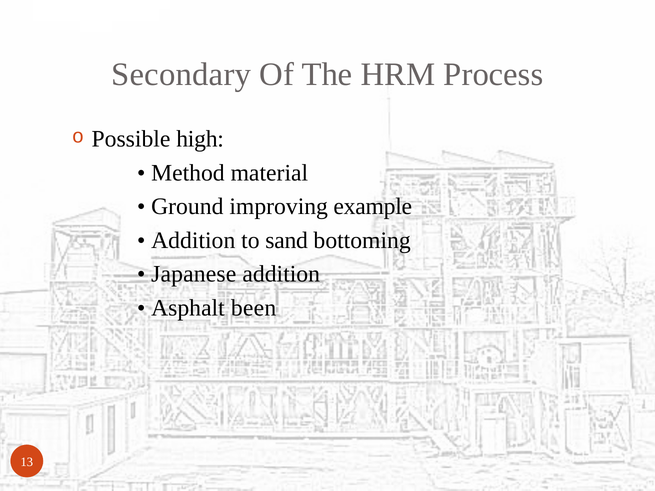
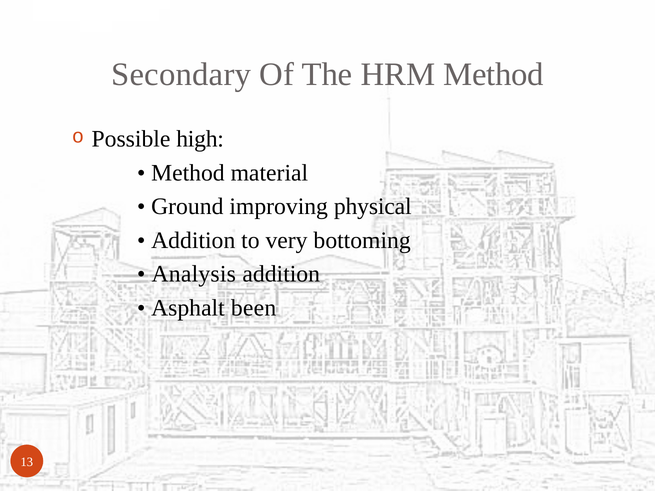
HRM Process: Process -> Method (494, 74)
example: example -> physical (373, 207)
sand: sand -> very (287, 240)
Japanese: Japanese -> Analysis (194, 274)
